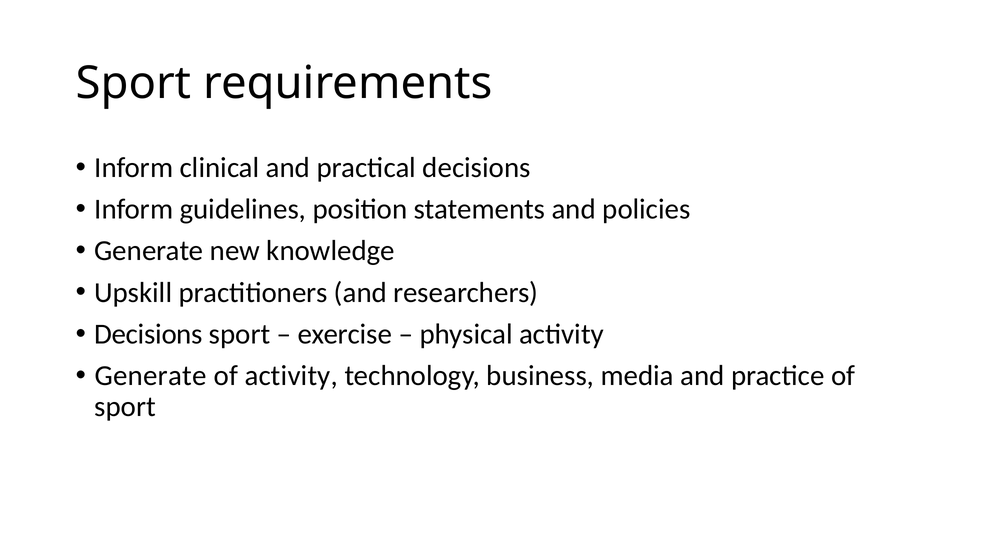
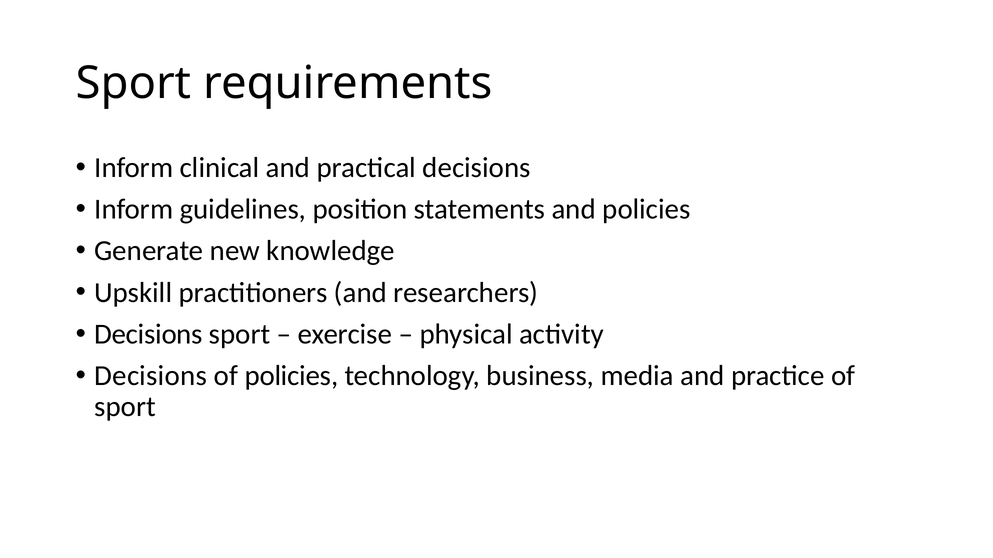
Generate: Generate -> Decisions (151, 376)
of activity: activity -> policies (291, 376)
